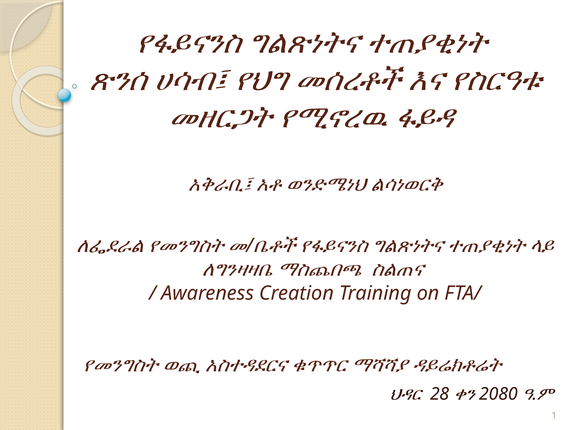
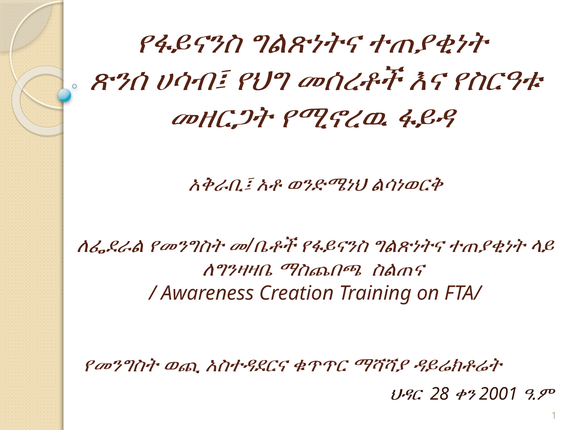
2080: 2080 -> 2001 (498, 394)
